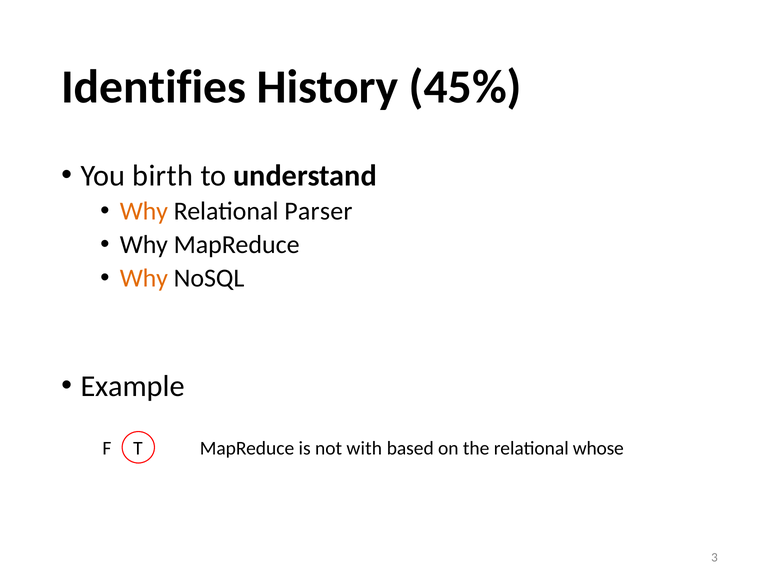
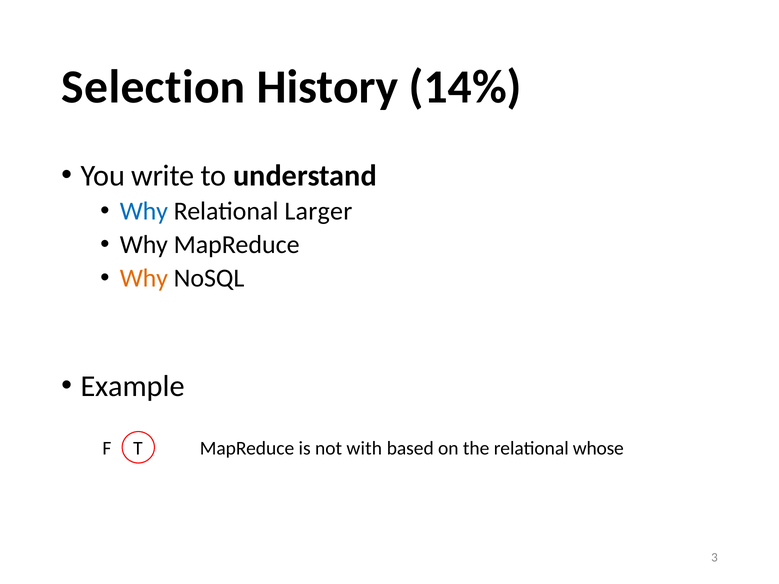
Identifies: Identifies -> Selection (153, 87)
45%: 45% -> 14% (465, 87)
birth: birth -> write (163, 176)
Why colour: orange -> blue (144, 211)
Parser: Parser -> Larger (318, 211)
